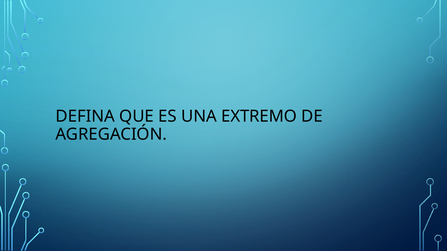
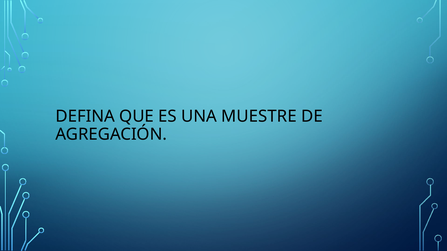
EXTREMO: EXTREMO -> MUESTRE (259, 117)
